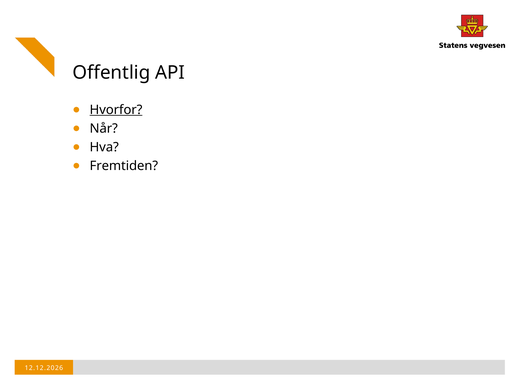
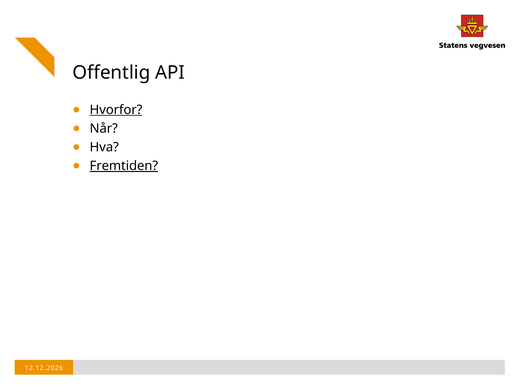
Fremtiden underline: none -> present (124, 166)
